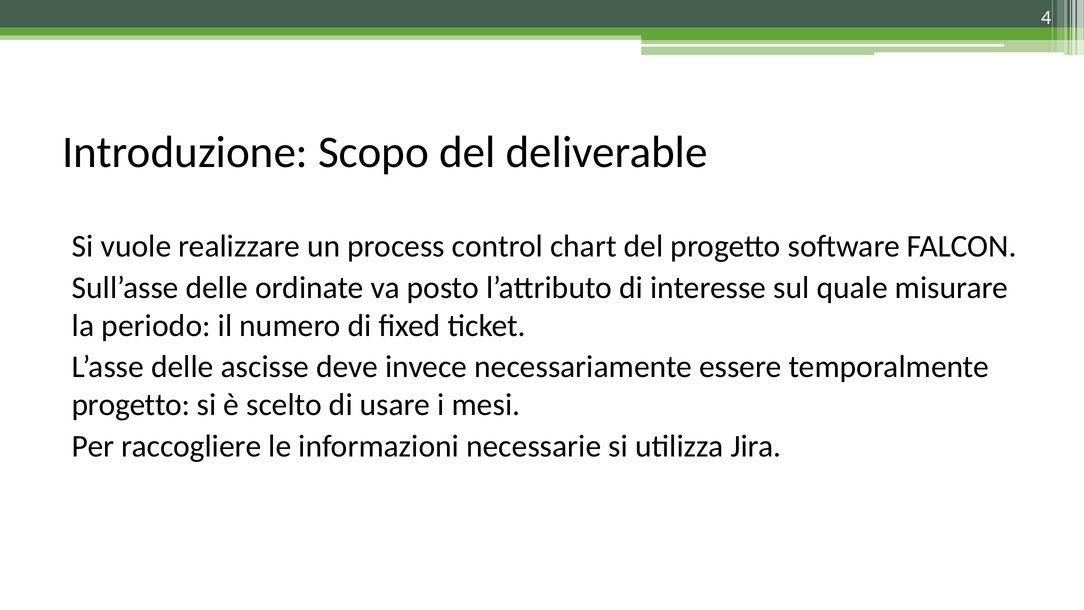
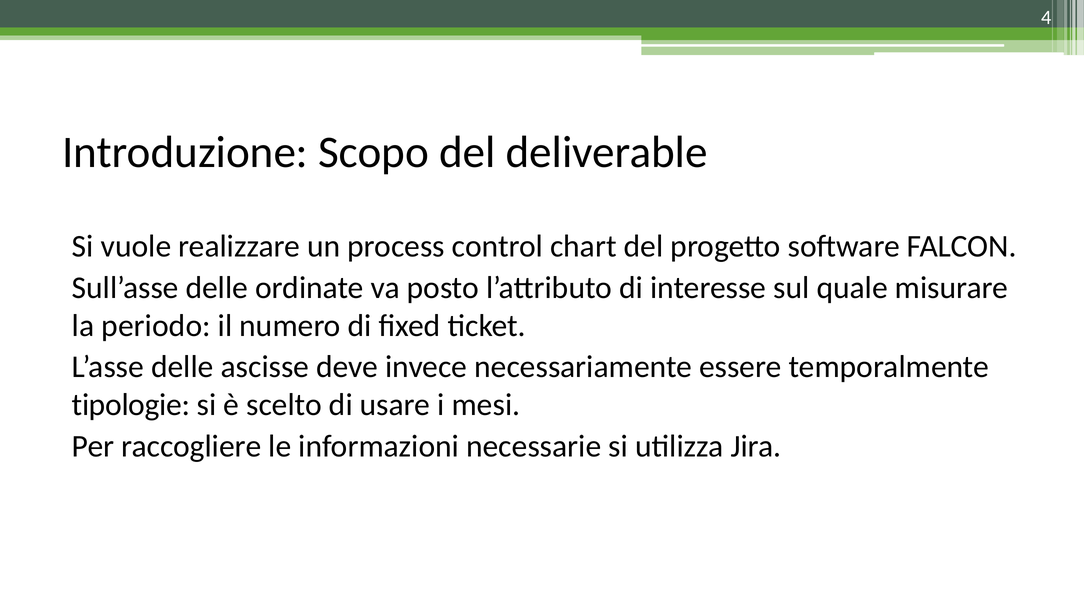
progetto: progetto -> tipologie (131, 405)
